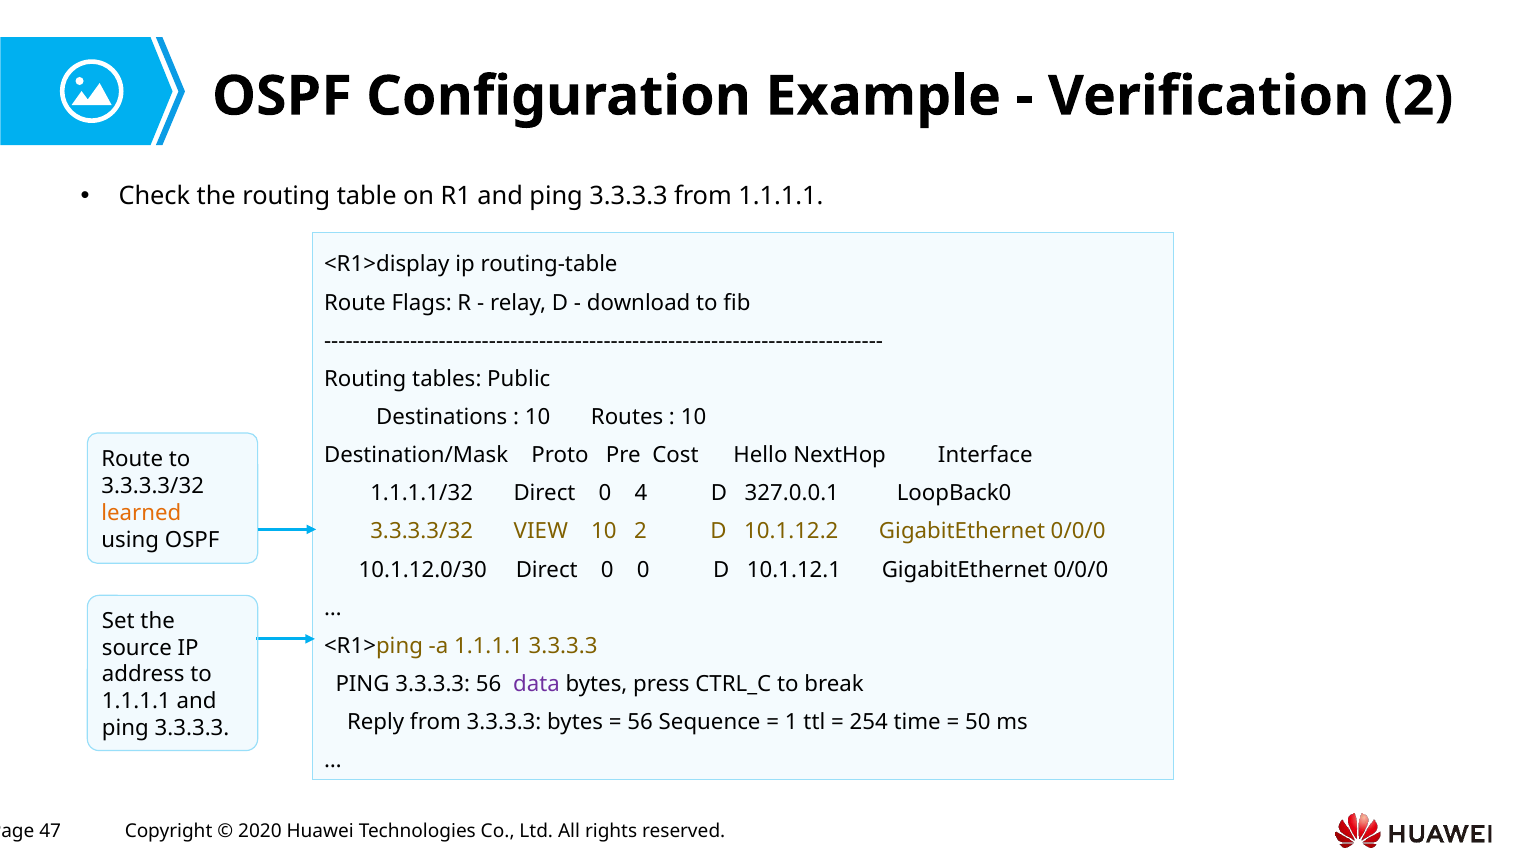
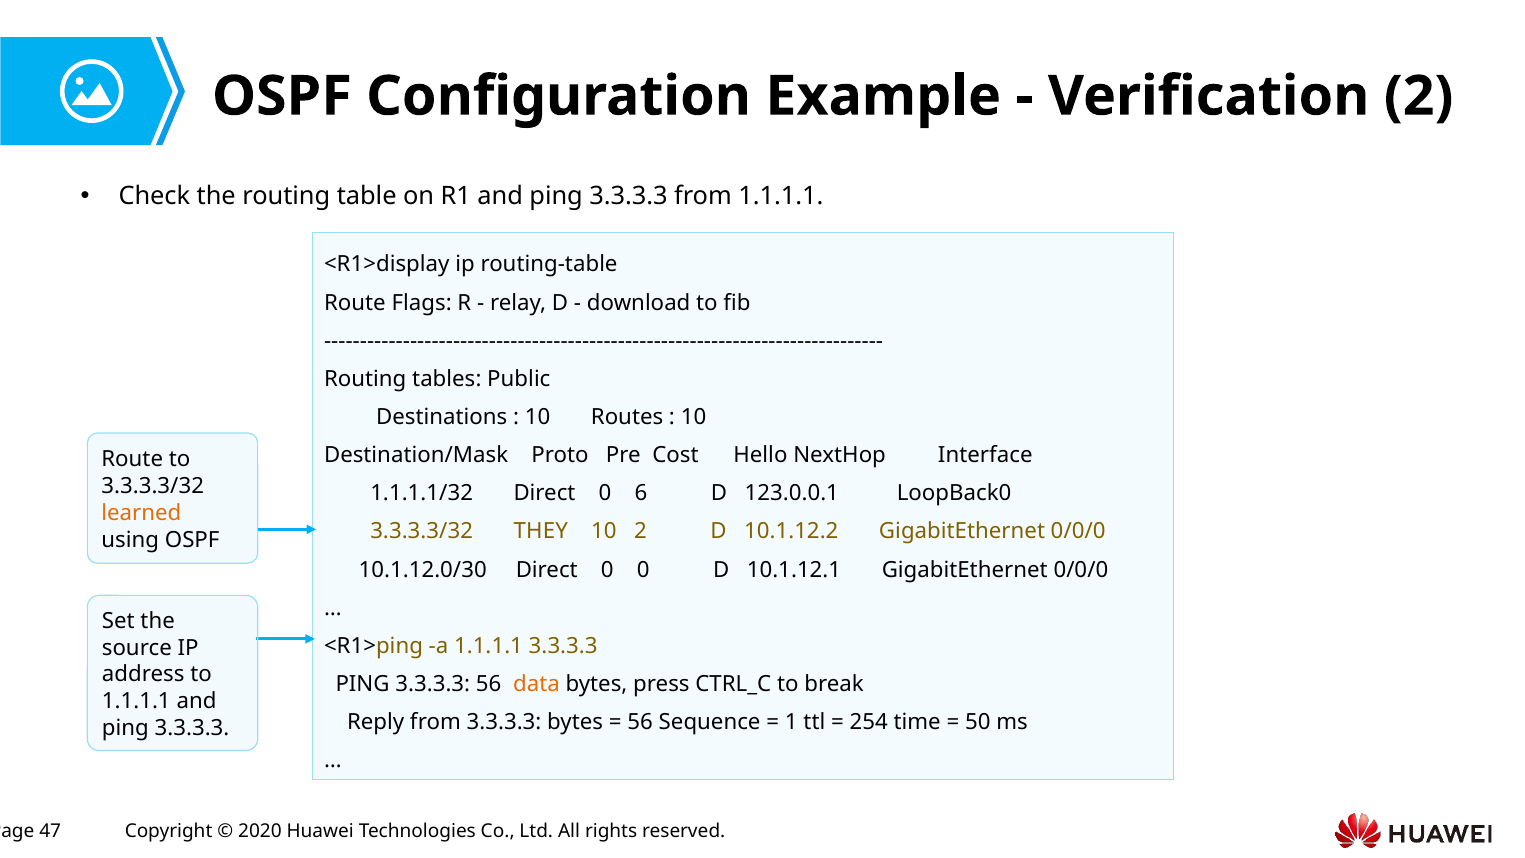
4: 4 -> 6 (641, 493)
327.0.0.1: 327.0.0.1 -> 123.0.0.1 (792, 493)
VIEW: VIEW -> THEY (541, 532)
data colour: purple -> orange (536, 684)
